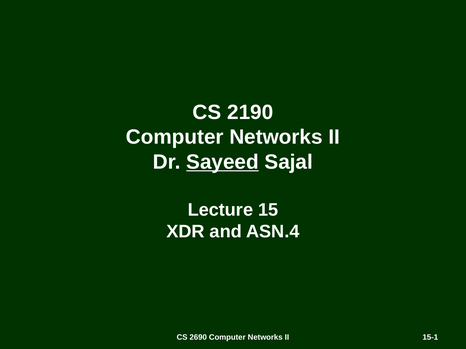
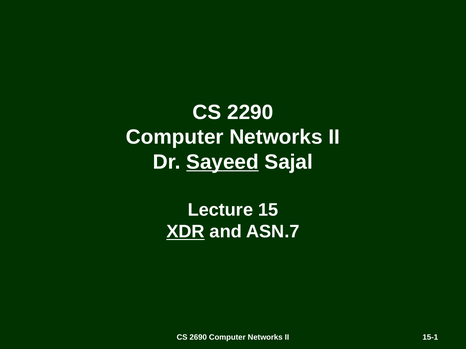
2190: 2190 -> 2290 (250, 112)
XDR underline: none -> present (186, 232)
ASN.4: ASN.4 -> ASN.7 (273, 232)
